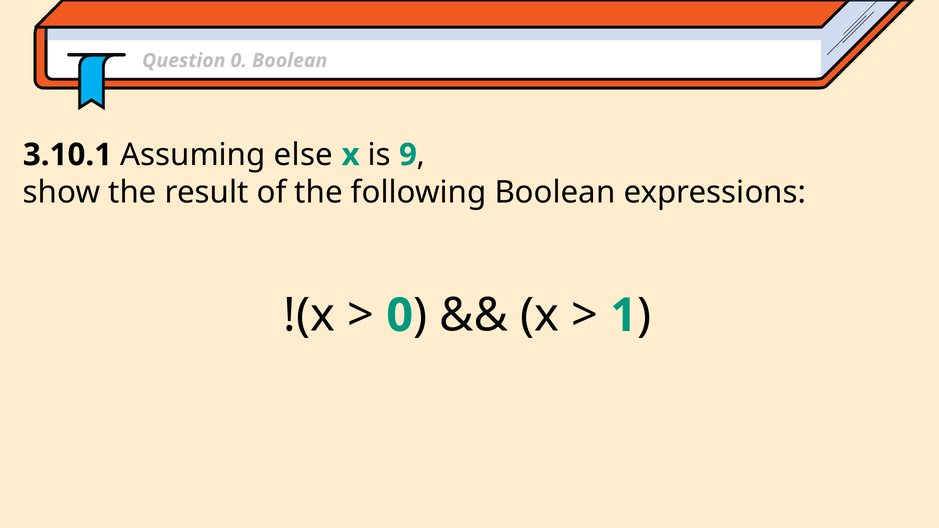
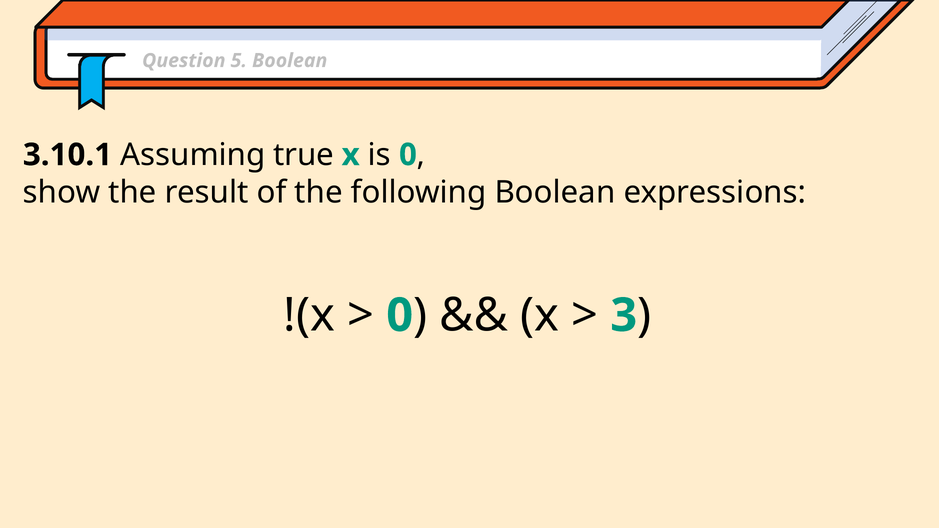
Question 0: 0 -> 5 (239, 61)
else: else -> true (304, 155)
is 9: 9 -> 0 (408, 155)
1: 1 -> 3 (624, 316)
